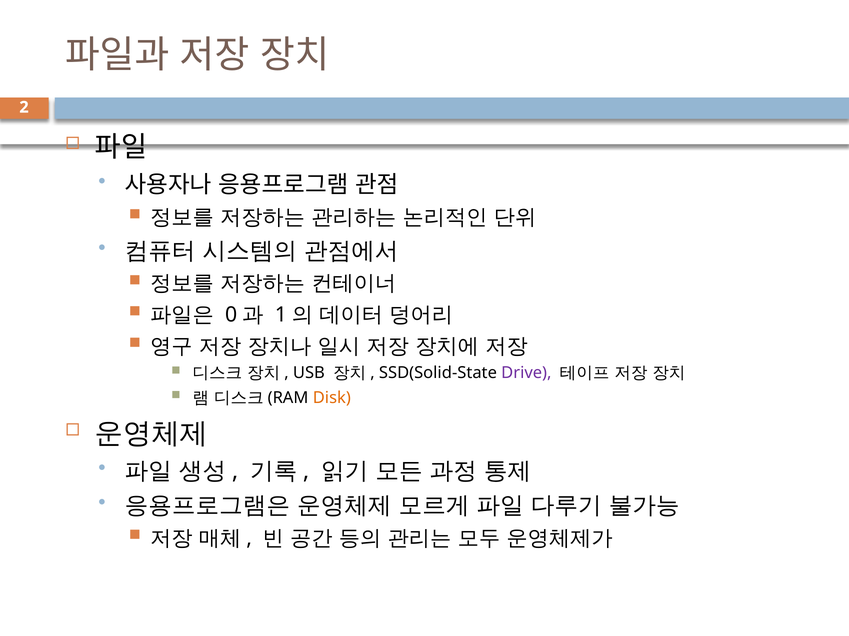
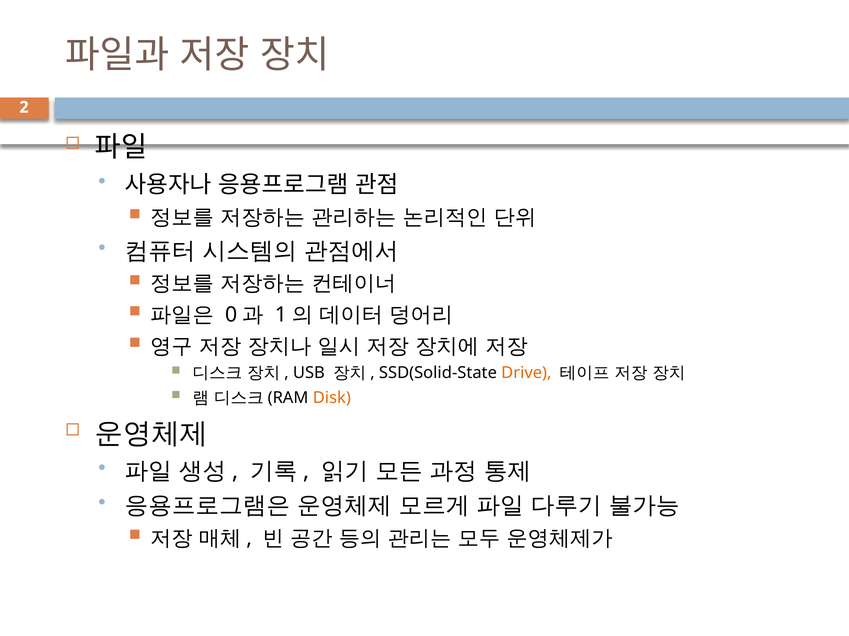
Drive colour: purple -> orange (526, 373)
